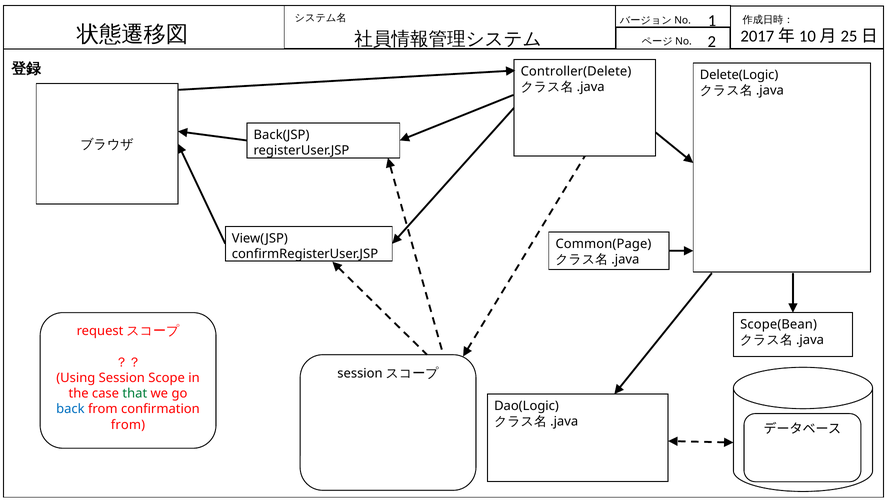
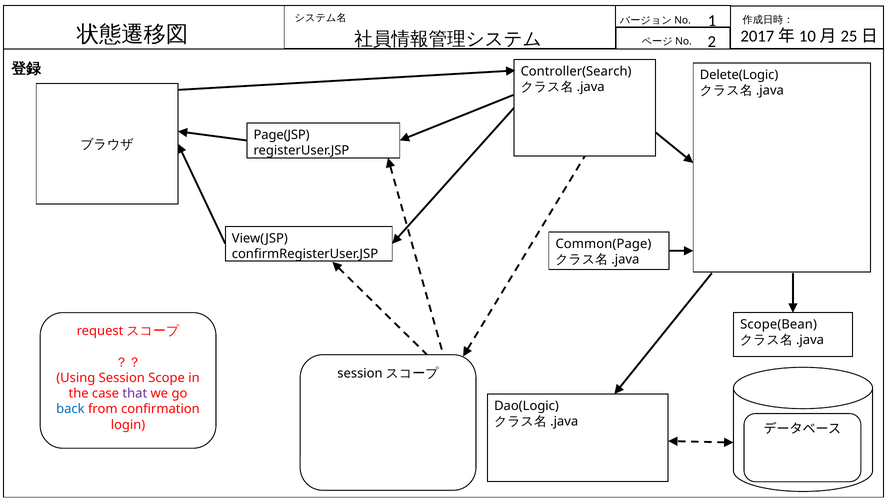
Controller(Delete: Controller(Delete -> Controller(Search (576, 72)
Back(JSP: Back(JSP -> Page(JSP (282, 135)
that colour: green -> purple (135, 393)
from: from -> login (128, 424)
